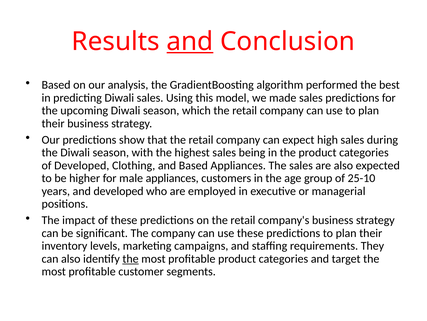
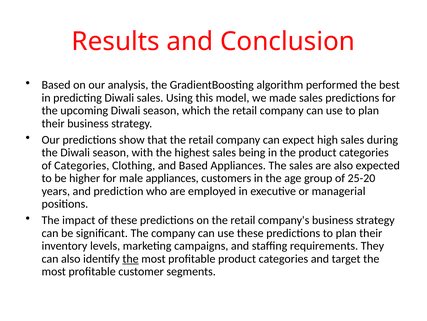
and underline: present -> none (190, 41)
of Developed: Developed -> Categories (82, 165)
25-10: 25-10 -> 25-20 (361, 178)
and developed: developed -> prediction (118, 191)
